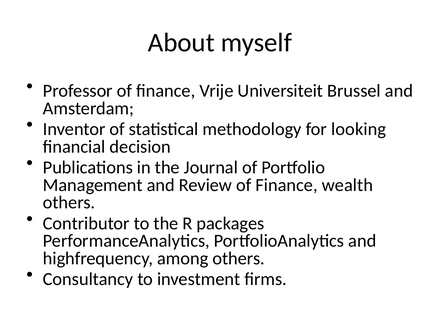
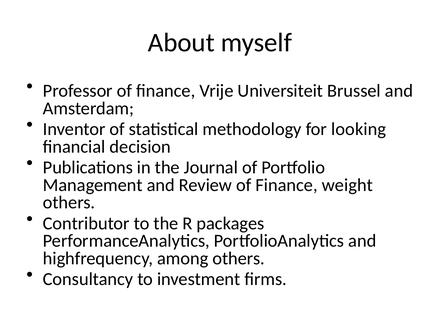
wealth: wealth -> weight (347, 185)
